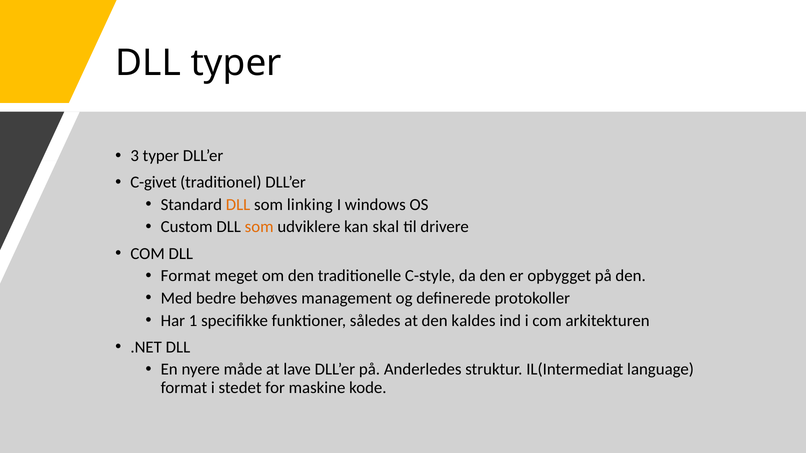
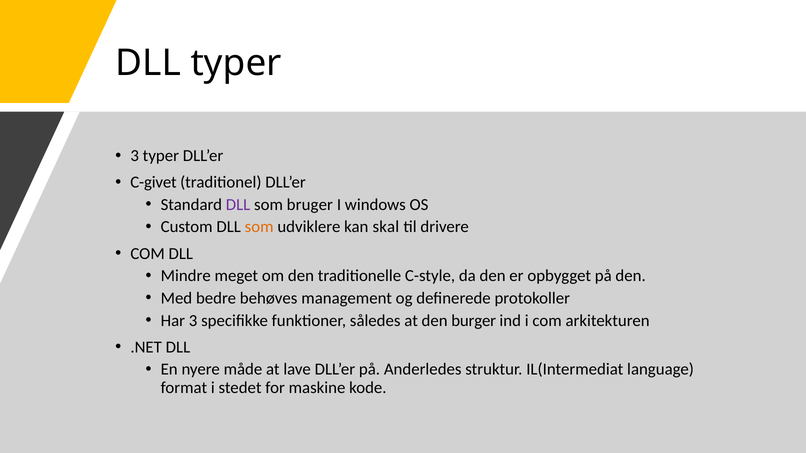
DLL colour: orange -> purple (238, 205)
linking: linking -> bruger (310, 205)
Format: Format -> Mindre (186, 276)
Har 1: 1 -> 3 (193, 321)
kaldes: kaldes -> burger (474, 321)
